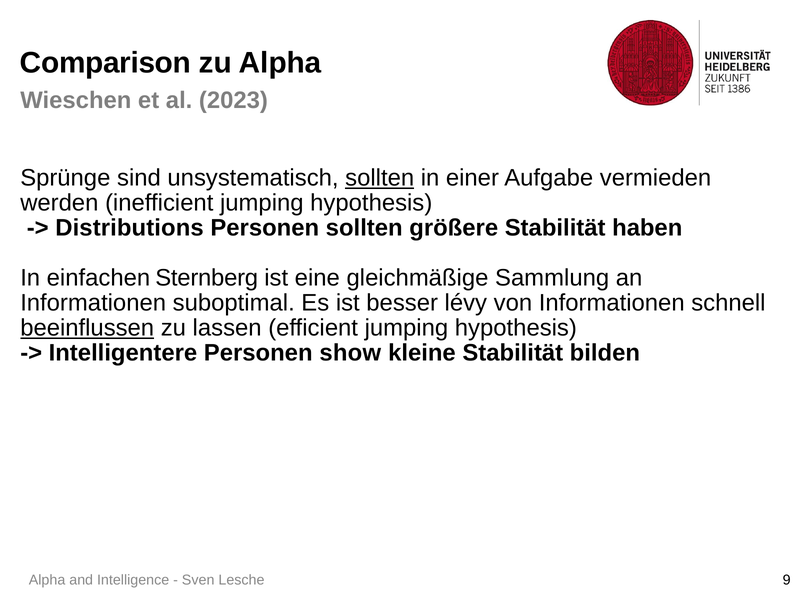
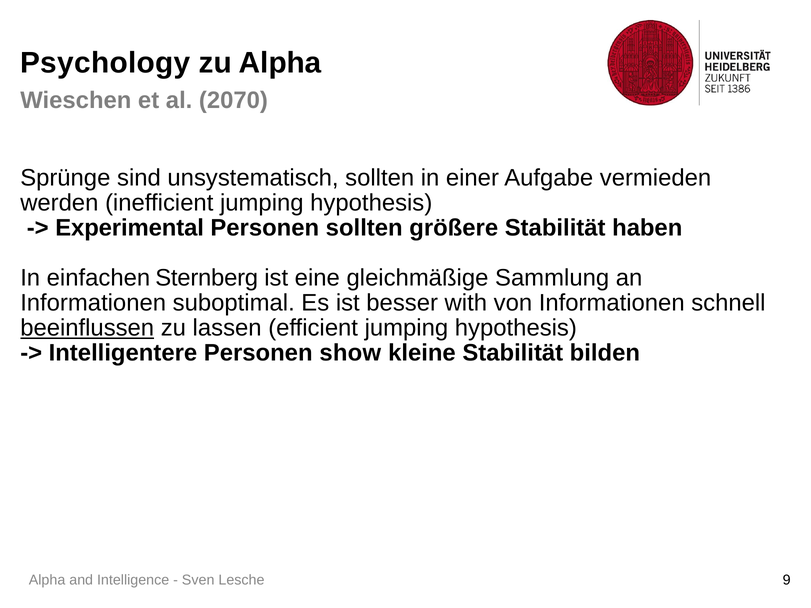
Comparison: Comparison -> Psychology (105, 63)
2023: 2023 -> 2070 (233, 100)
sollten underline: present -> none (380, 178)
Distributions: Distributions -> Experimental (130, 228)
lévy: lévy -> with (466, 303)
